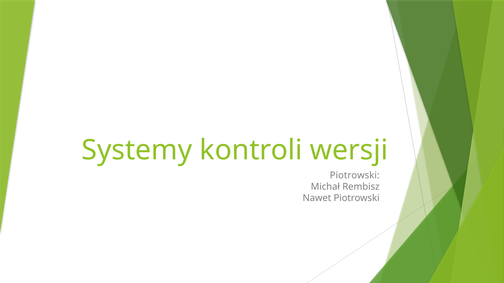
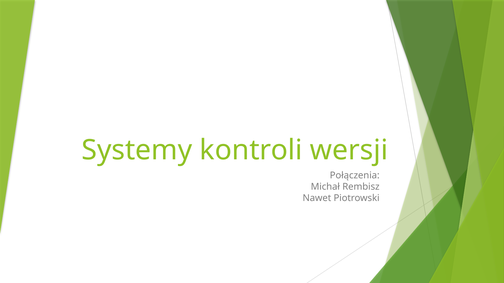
Piotrowski: Piotrowski -> Połączenia (355, 176)
